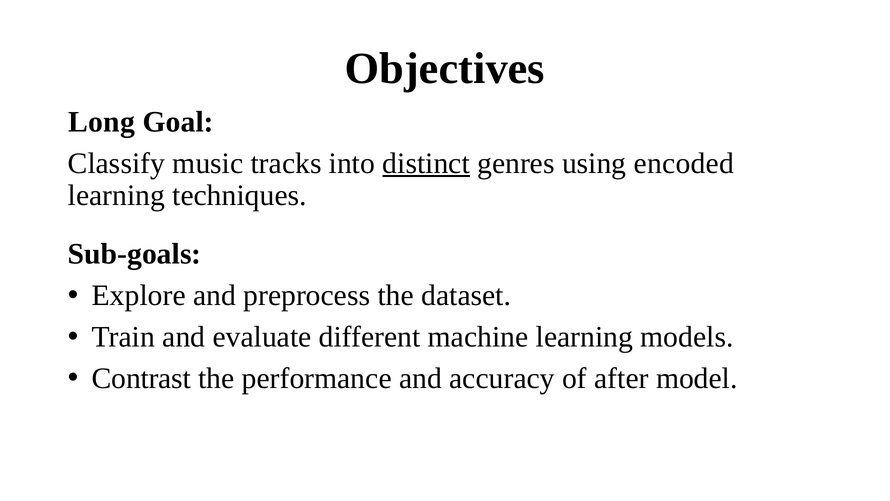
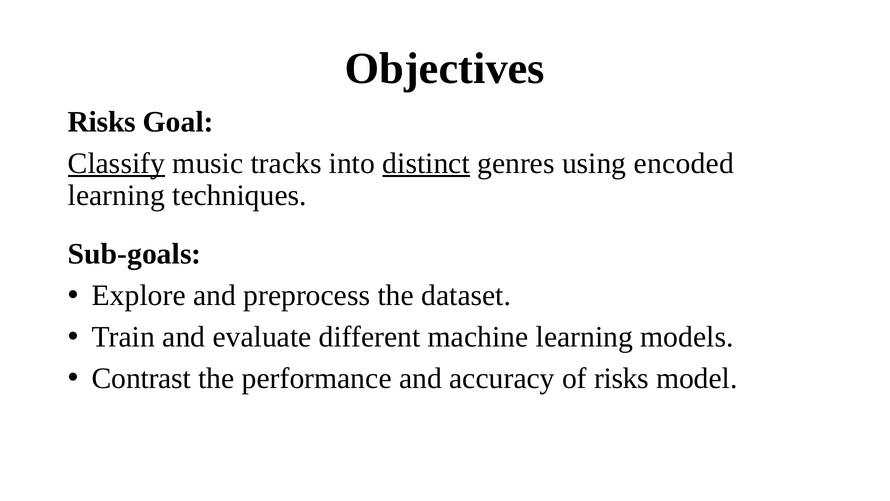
Long: Long -> Risks (102, 122)
Classify underline: none -> present (116, 163)
of after: after -> risks (622, 378)
